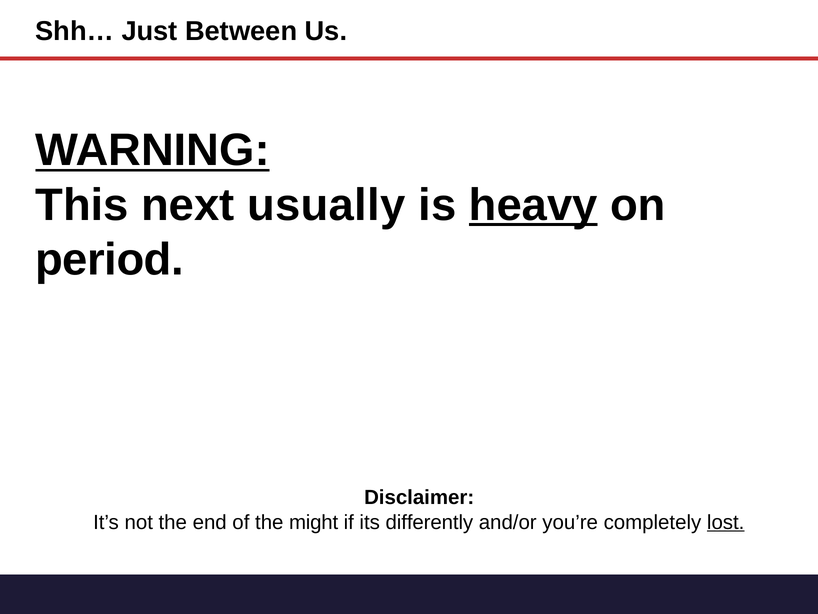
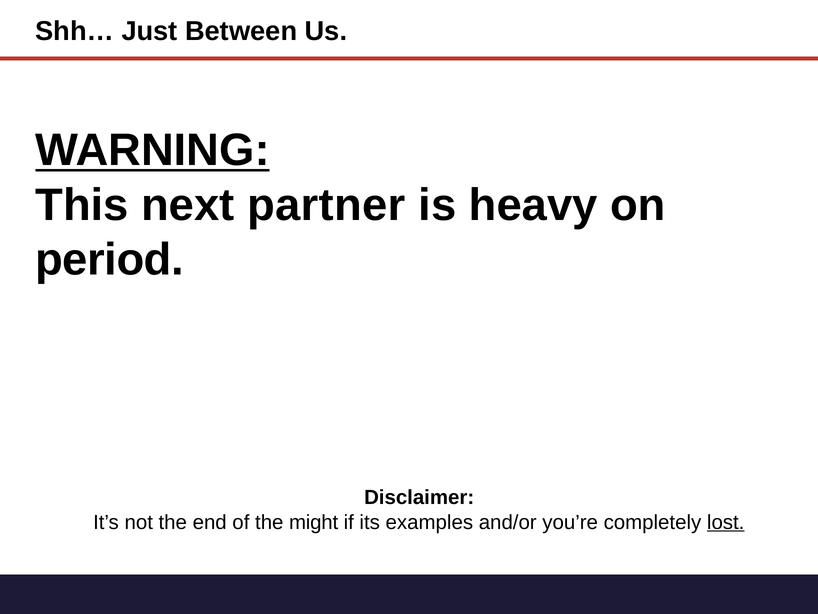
usually: usually -> partner (326, 205)
heavy underline: present -> none (533, 205)
differently: differently -> examples (429, 522)
